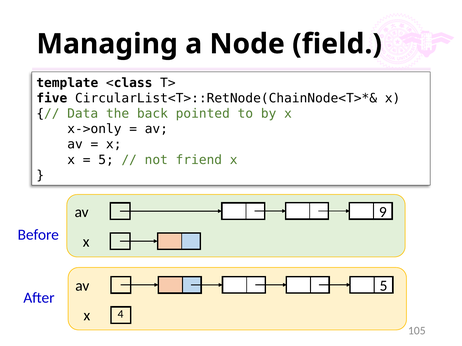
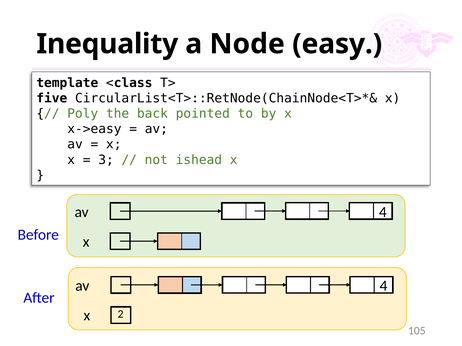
Managing: Managing -> Inequality (107, 44)
field: field -> easy (337, 44)
Data: Data -> Poly (83, 114)
x->only: x->only -> x->easy (94, 129)
5: 5 -> 3 (106, 160)
friend: friend -> ishead (199, 160)
9: 9 -> 4 (383, 212)
5: 5 -> 4 (384, 286)
4: 4 -> 2 (121, 315)
